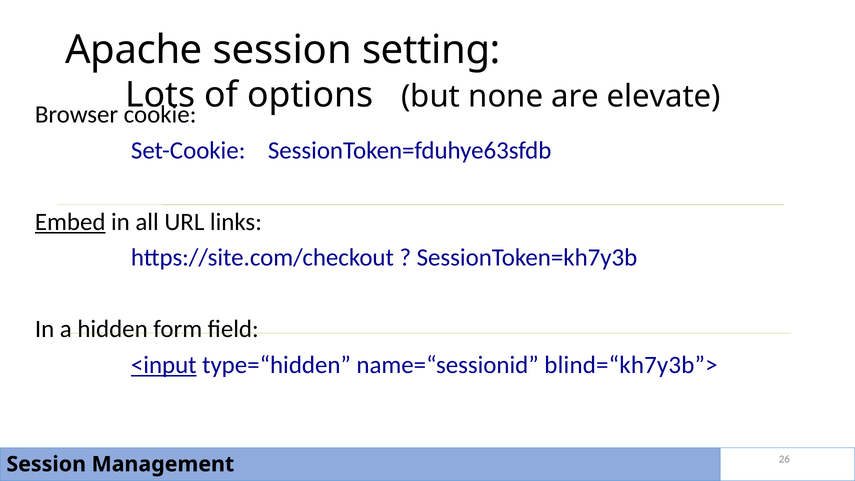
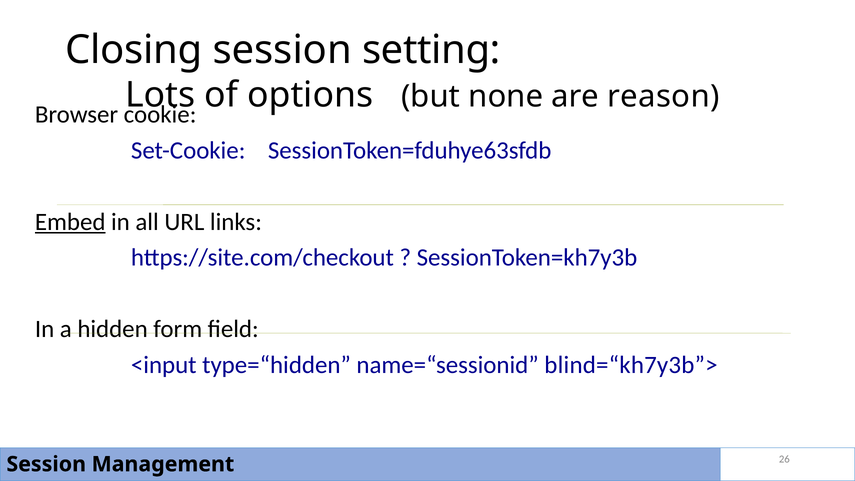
Apache: Apache -> Closing (134, 50)
elevate: elevate -> reason (663, 96)
<input underline: present -> none (164, 365)
